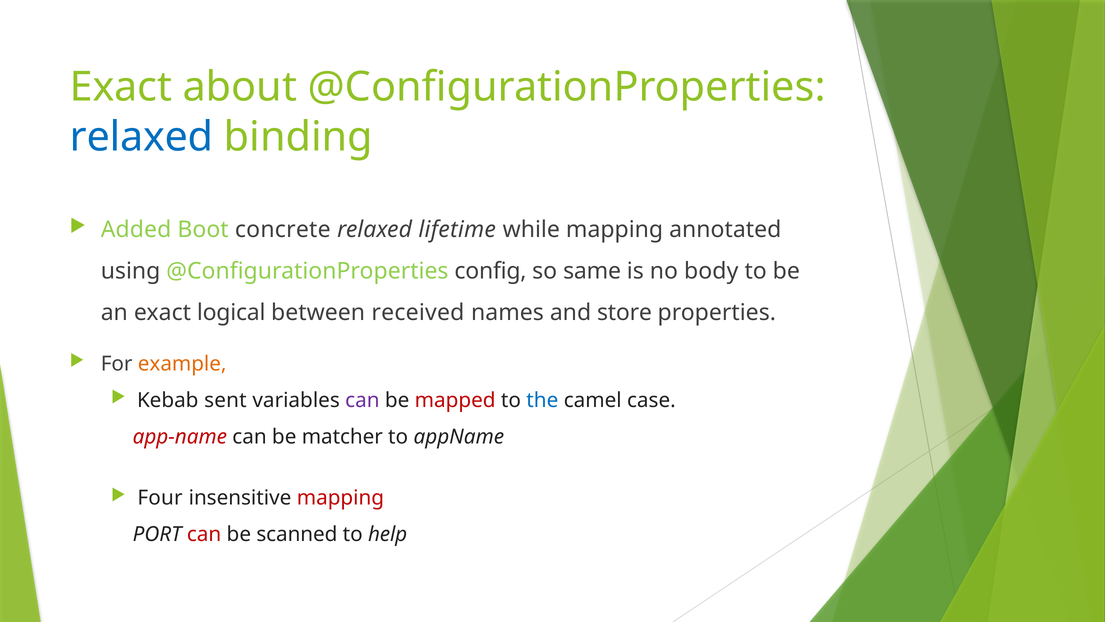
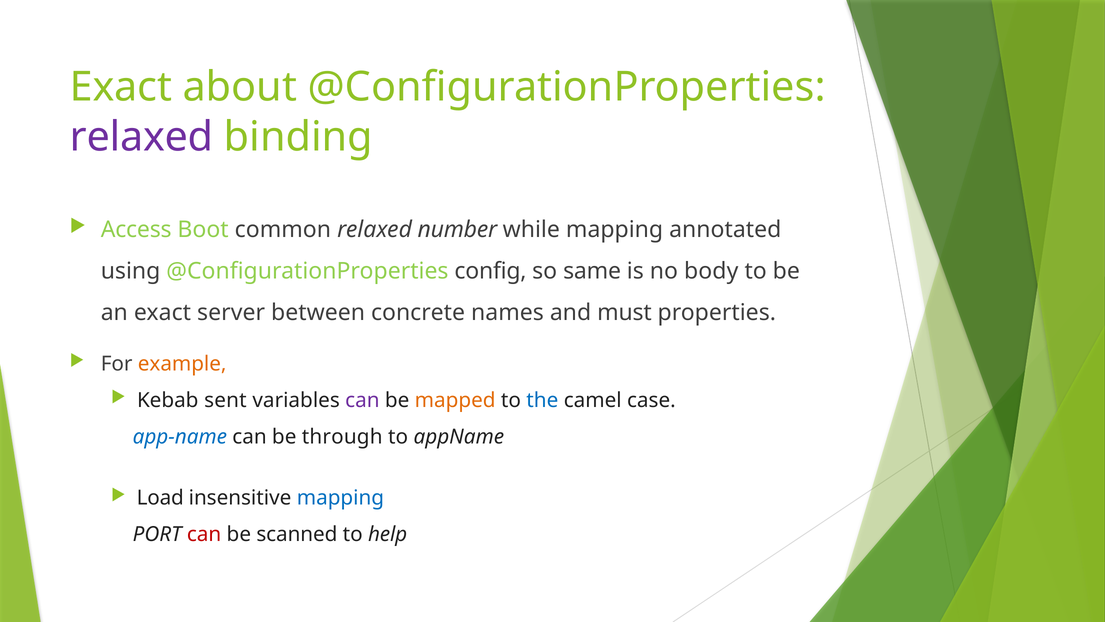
relaxed colour: blue -> purple (141, 137)
Added: Added -> Access (136, 229)
concrete: concrete -> common (283, 229)
lifetime: lifetime -> number (457, 229)
logical: logical -> server (231, 312)
received: received -> concrete (418, 312)
store: store -> must (624, 312)
mapped colour: red -> orange (455, 400)
app-name colour: red -> blue (180, 436)
matcher: matcher -> through (342, 436)
Four: Four -> Load (160, 498)
mapping colour: red -> blue (340, 498)
